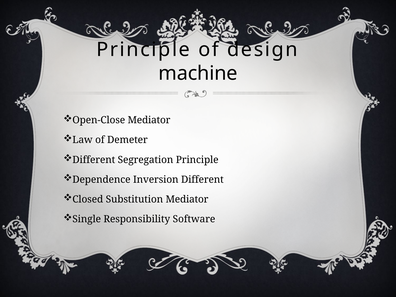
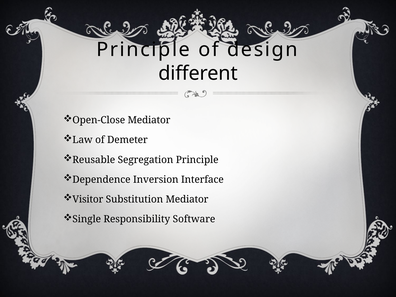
machine: machine -> different (198, 73)
Different: Different -> Reusable (94, 160)
Inversion Different: Different -> Interface (202, 180)
Closed: Closed -> Visitor (88, 199)
